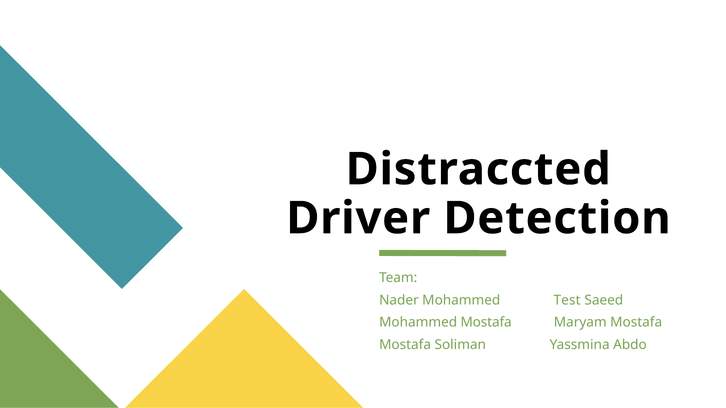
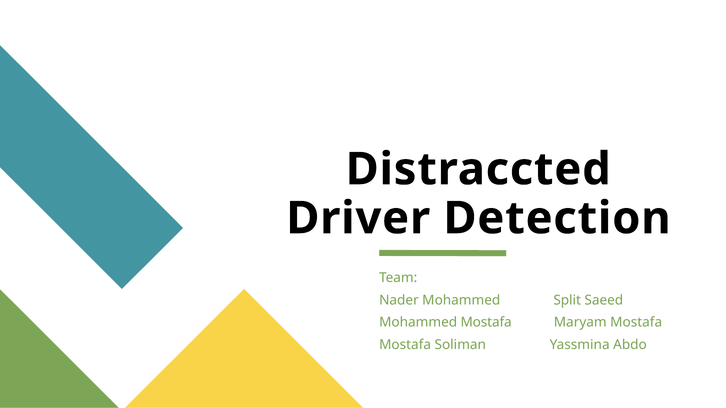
Test: Test -> Split (567, 300)
